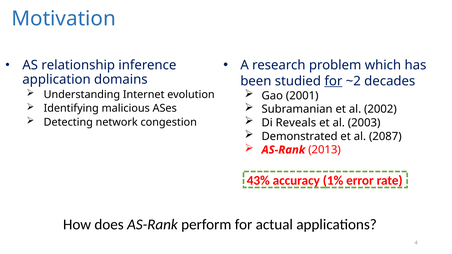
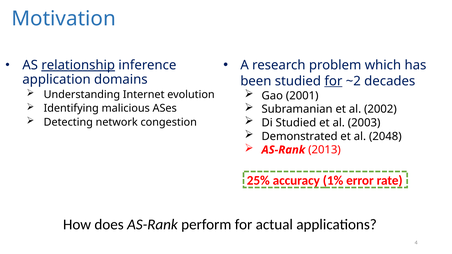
relationship underline: none -> present (78, 65)
Di Reveals: Reveals -> Studied (296, 123)
2087: 2087 -> 2048 (385, 136)
43%: 43% -> 25% (258, 181)
